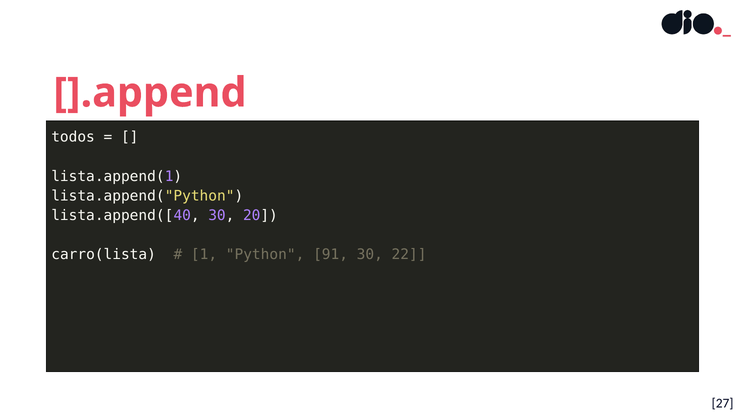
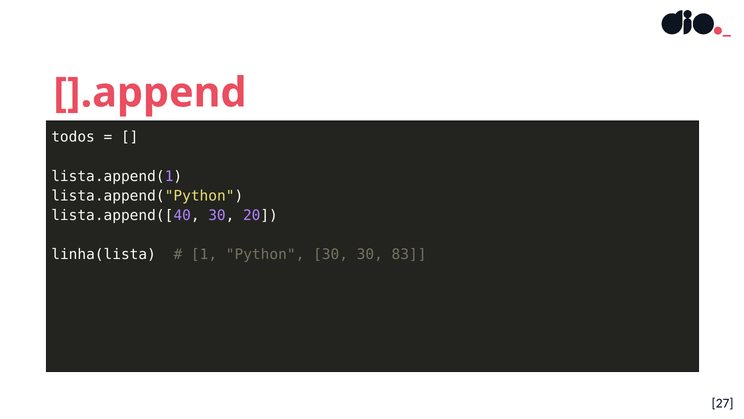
carro(lista: carro(lista -> linha(lista (104, 254)
Python 91: 91 -> 30 (331, 254)
22: 22 -> 83 (409, 254)
